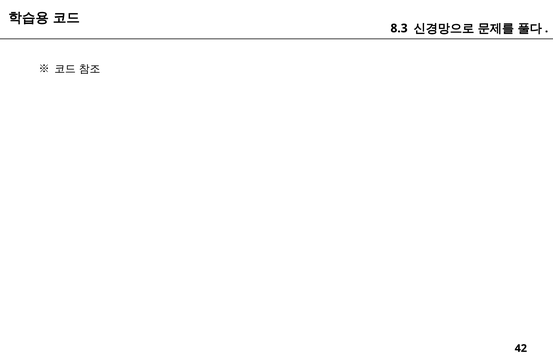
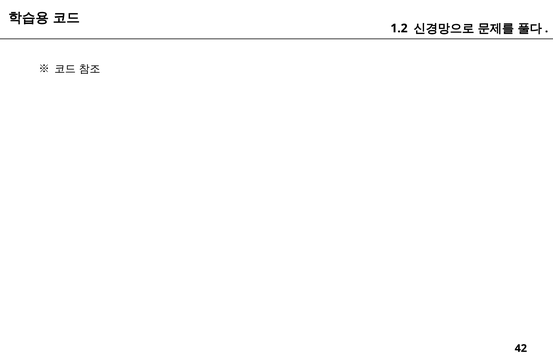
8.3: 8.3 -> 1.2 (399, 28)
